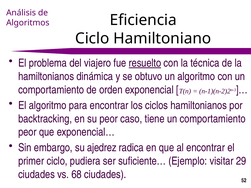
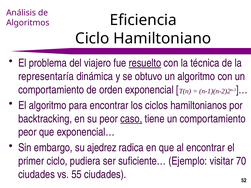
hamiltonianos: hamiltonianos -> representaría (46, 76)
caso underline: none -> present (131, 119)
29: 29 -> 70 (241, 161)
68: 68 -> 55 (77, 175)
